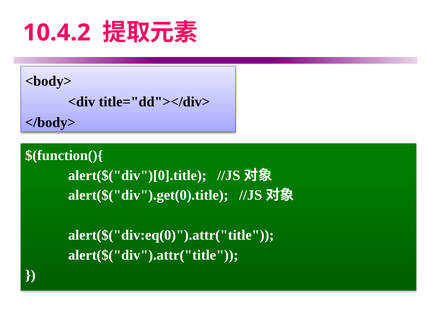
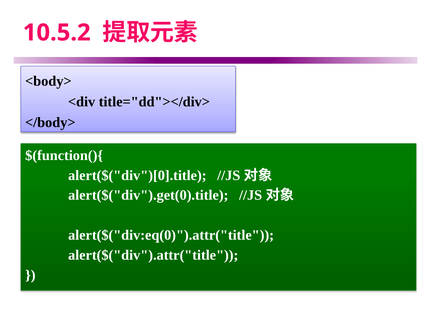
10.4.2: 10.4.2 -> 10.5.2 (57, 33)
